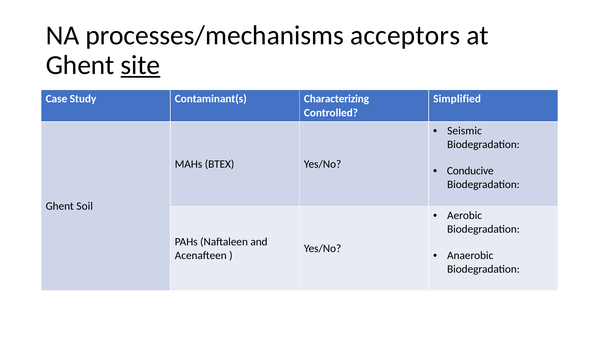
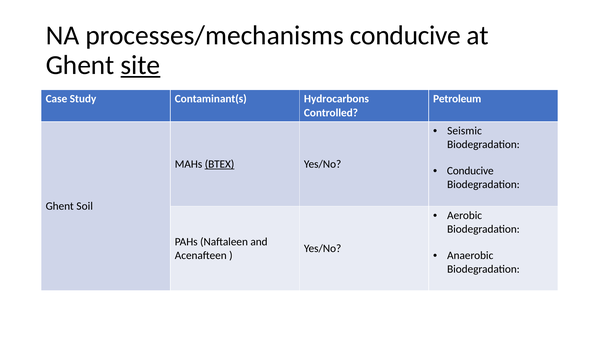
processes/mechanisms acceptors: acceptors -> conducive (405, 35)
Characterizing: Characterizing -> Hydrocarbons (336, 99)
Simplified: Simplified -> Petroleum (457, 99)
BTEX underline: none -> present (220, 164)
